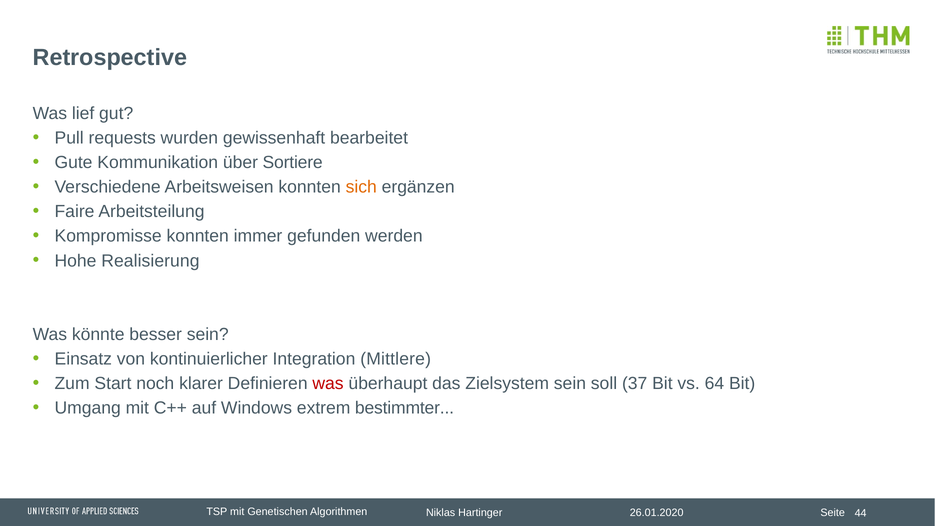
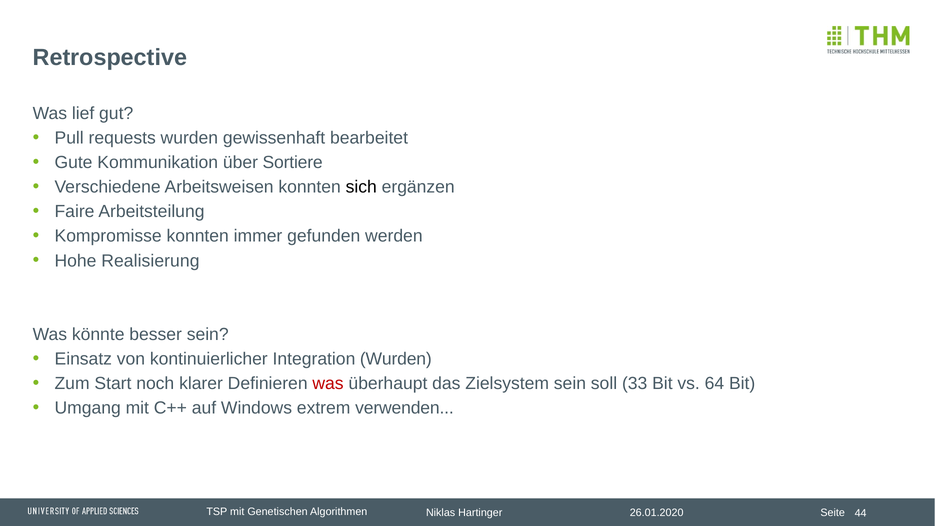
sich colour: orange -> black (361, 187)
Integration Mittlere: Mittlere -> Wurden (396, 359)
37: 37 -> 33 (635, 383)
bestimmter: bestimmter -> verwenden (405, 408)
